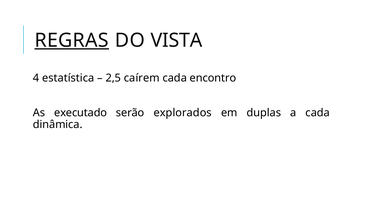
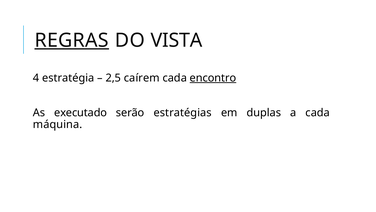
estatística: estatística -> estratégia (68, 78)
encontro underline: none -> present (213, 78)
explorados: explorados -> estratégias (183, 112)
dinâmica: dinâmica -> máquina (58, 124)
